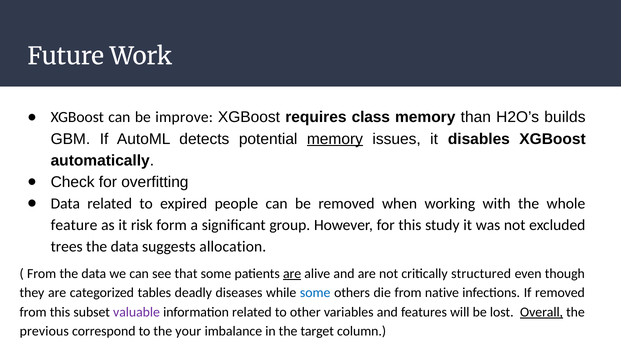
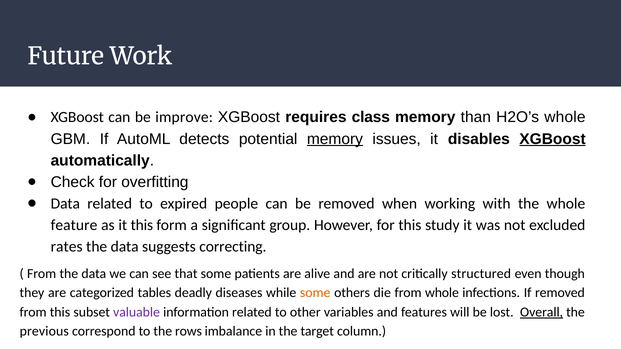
H2O’s builds: builds -> whole (565, 117)
XGBoost underline: none -> present (553, 139)
it risk: risk -> this (142, 225)
trees: trees -> rates (67, 247)
allocation: allocation -> correcting (233, 247)
are underline: present -> none (292, 274)
some colour: blue -> orange (315, 293)
from native: native -> whole (442, 293)
your: your -> rows (188, 332)
